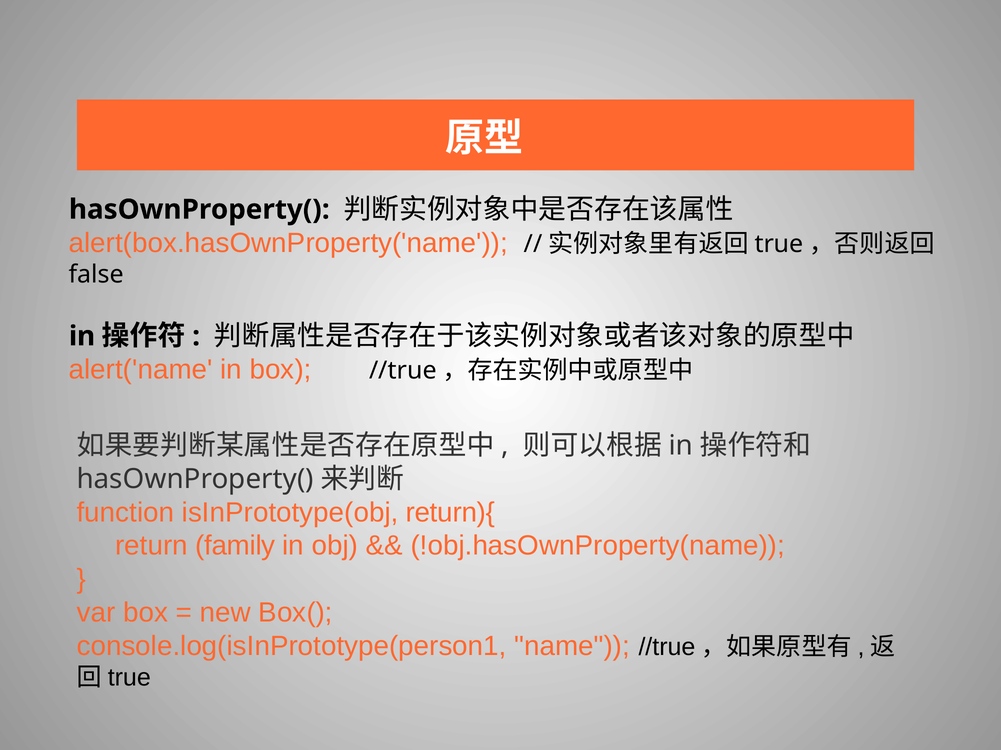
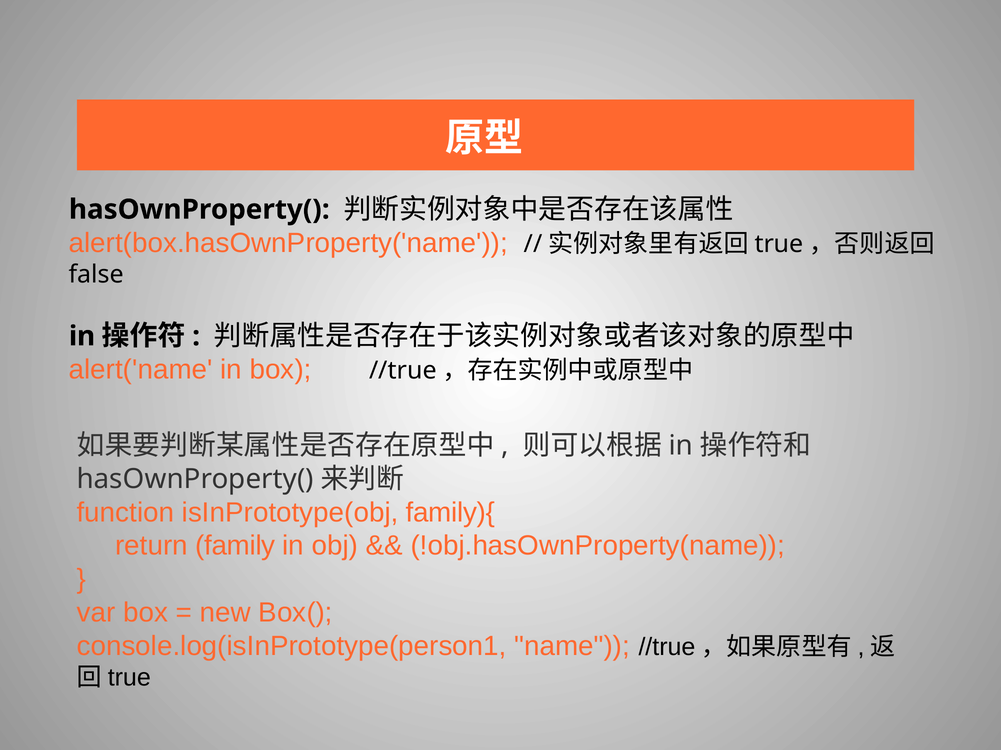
return){: return){ -> family){ (450, 513)
